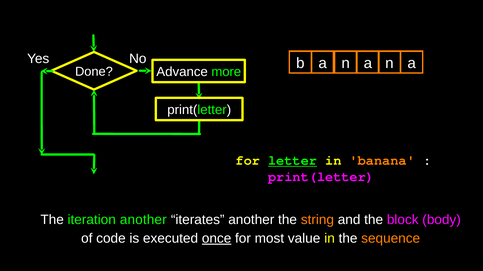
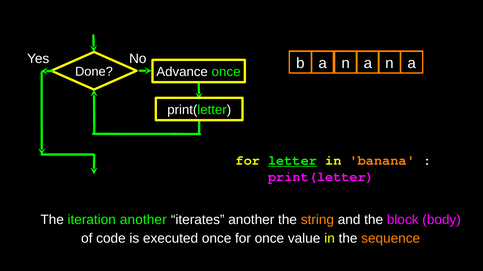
Advance more: more -> once (226, 72)
once underline: present -> none (217, 239)
for most: most -> once (269, 239)
